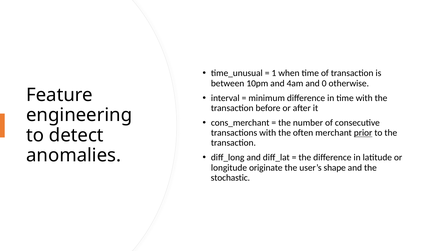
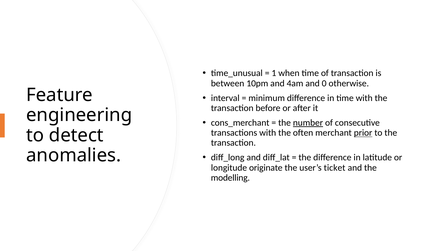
number underline: none -> present (308, 123)
shape: shape -> ticket (335, 168)
stochastic: stochastic -> modelling (230, 178)
